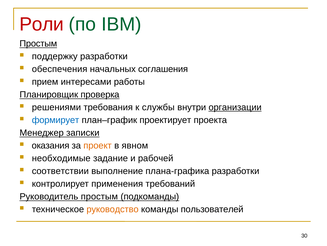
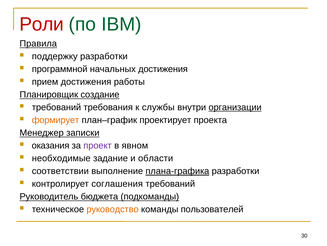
Простым: Простым -> Правила (38, 43)
обеспечения: обеспечения -> программной (60, 69)
начальных соглашения: соглашения -> достижения (163, 69)
прием интересами: интересами -> достижения (86, 82)
проверка: проверка -> создание (100, 94)
решениями: решениями -> требований (56, 107)
формирует colour: blue -> orange (56, 120)
проект colour: orange -> purple (98, 145)
рабочей: рабочей -> области (156, 158)
плана-графика underline: none -> present (177, 171)
применения: применения -> соглашения (117, 183)
Руководитель простым: простым -> бюджета (99, 196)
